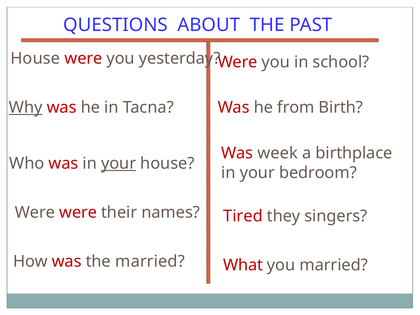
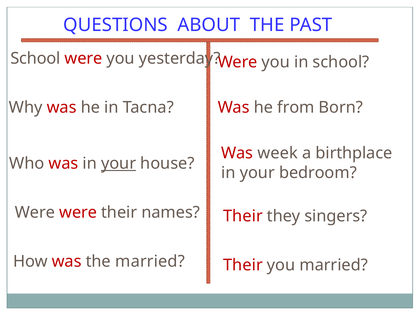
House: House -> School (35, 59)
Why underline: present -> none (26, 107)
Birth: Birth -> Born (341, 107)
Tired: Tired -> Their (243, 216)
What: What -> Their (243, 265)
